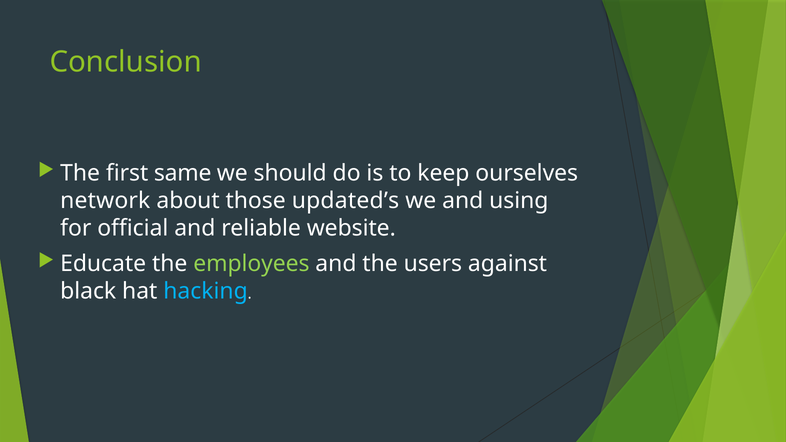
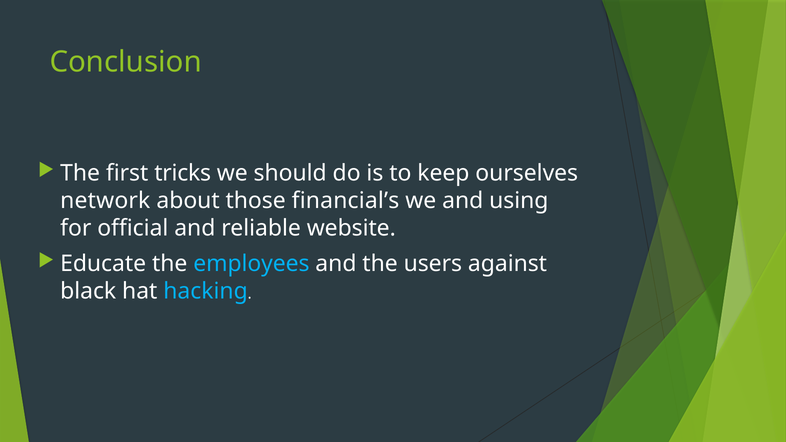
same: same -> tricks (183, 173)
updated’s: updated’s -> financial’s (345, 201)
employees colour: light green -> light blue (251, 264)
